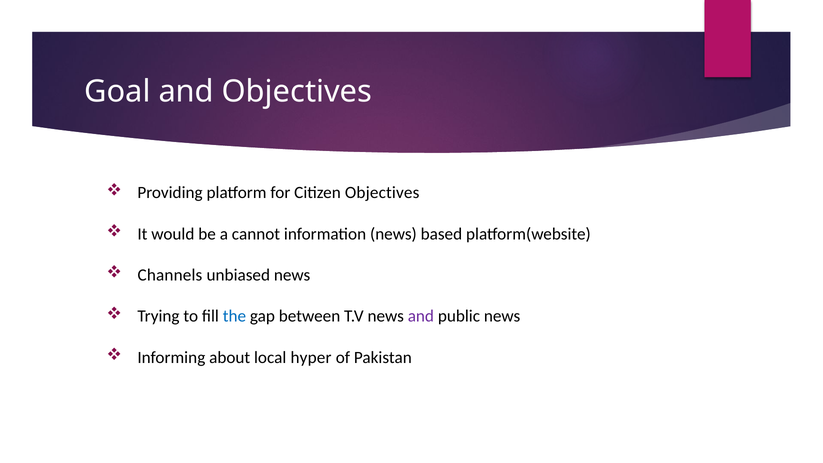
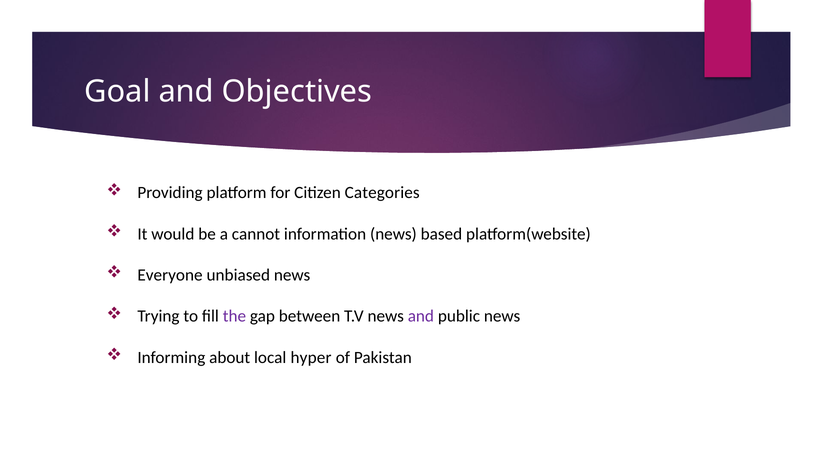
Citizen Objectives: Objectives -> Categories (382, 193)
Channels: Channels -> Everyone (170, 275)
the colour: blue -> purple (234, 316)
